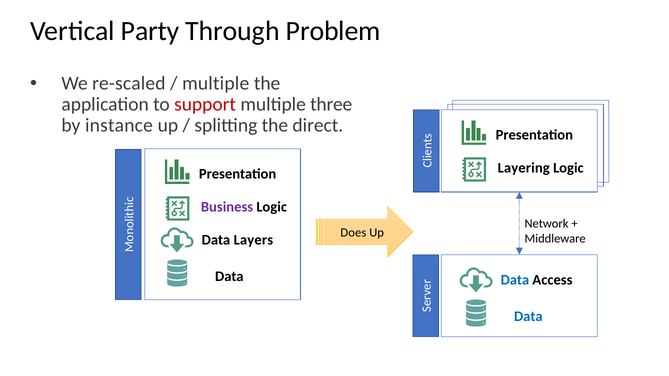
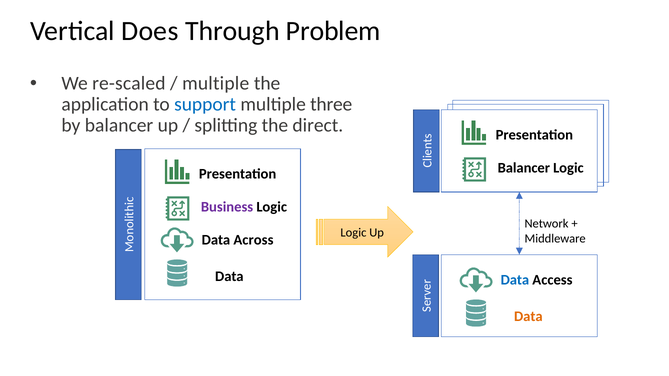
Party: Party -> Does (150, 31)
support colour: red -> blue (205, 105)
by instance: instance -> balancer (119, 126)
Layering: Layering -> Balancer (524, 168)
Does: Does -> Logic (353, 233)
Layers: Layers -> Across (253, 240)
Data colour: blue -> orange (528, 317)
